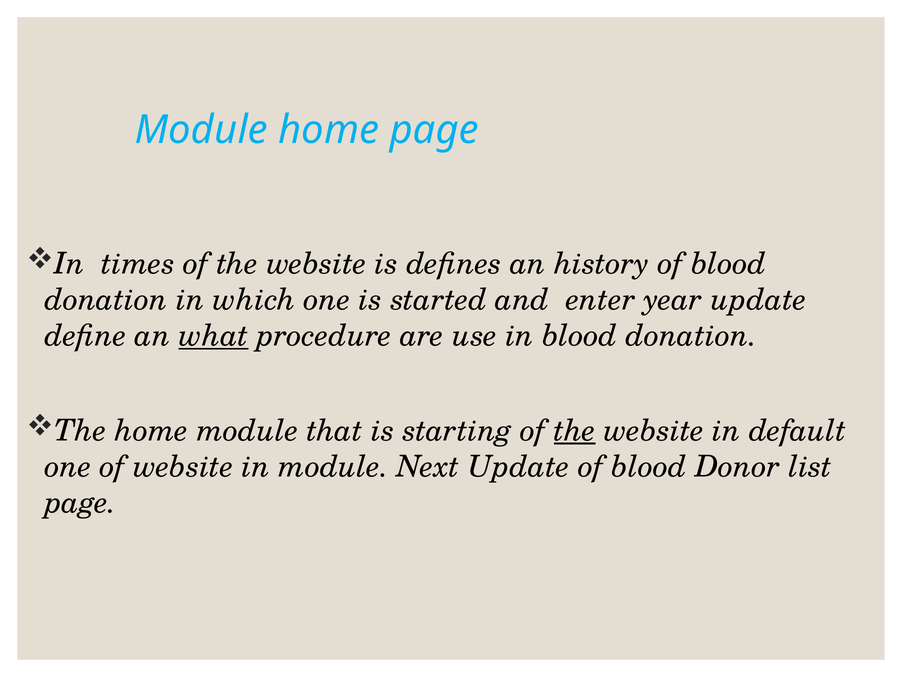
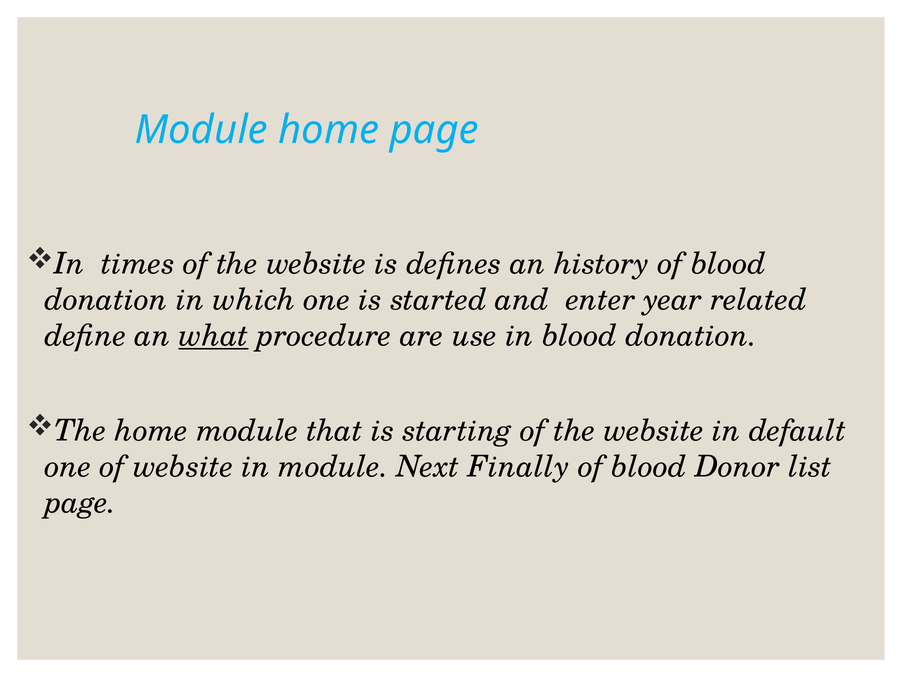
year update: update -> related (759, 300)
the underline: present -> none (575, 430)
Next Update: Update -> Finally (519, 466)
